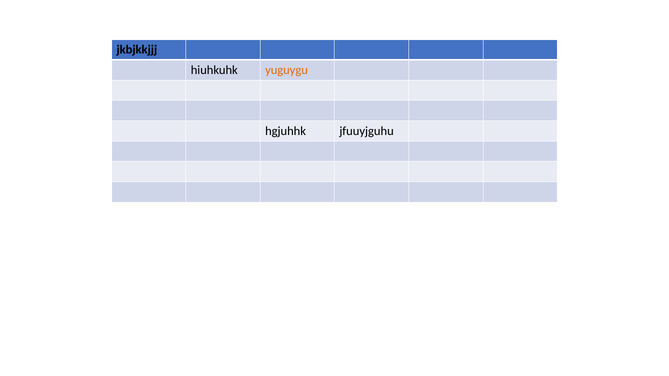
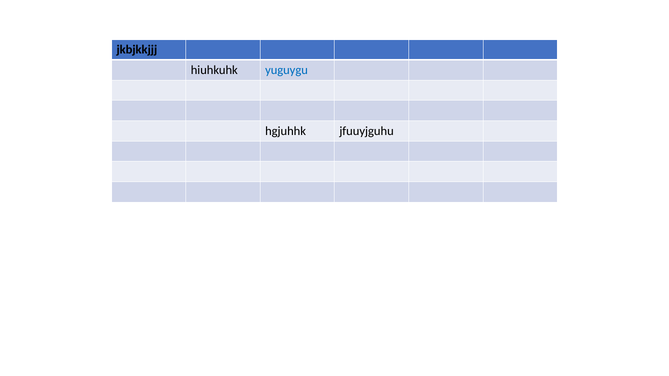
yuguygu colour: orange -> blue (286, 70)
